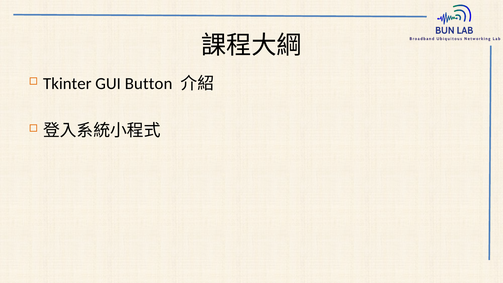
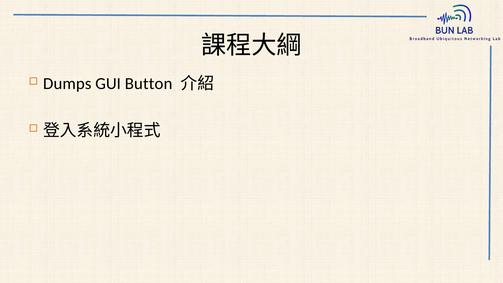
Tkinter: Tkinter -> Dumps (67, 84)
